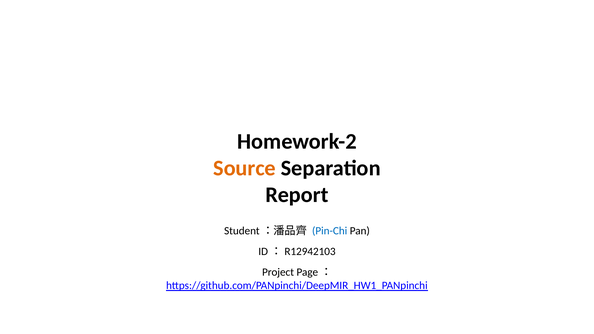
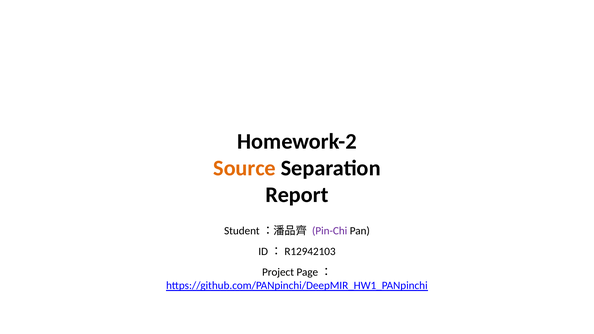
Pin-Chi colour: blue -> purple (330, 231)
